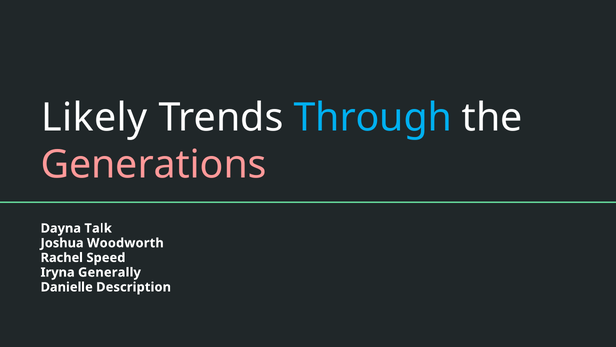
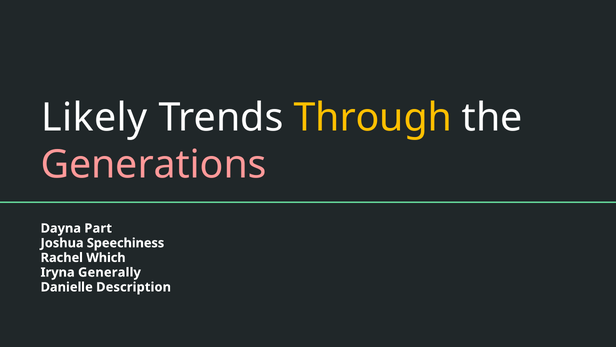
Through colour: light blue -> yellow (373, 117)
Talk: Talk -> Part (98, 228)
Woodworth: Woodworth -> Speechiness (126, 243)
Speed: Speed -> Which (106, 257)
